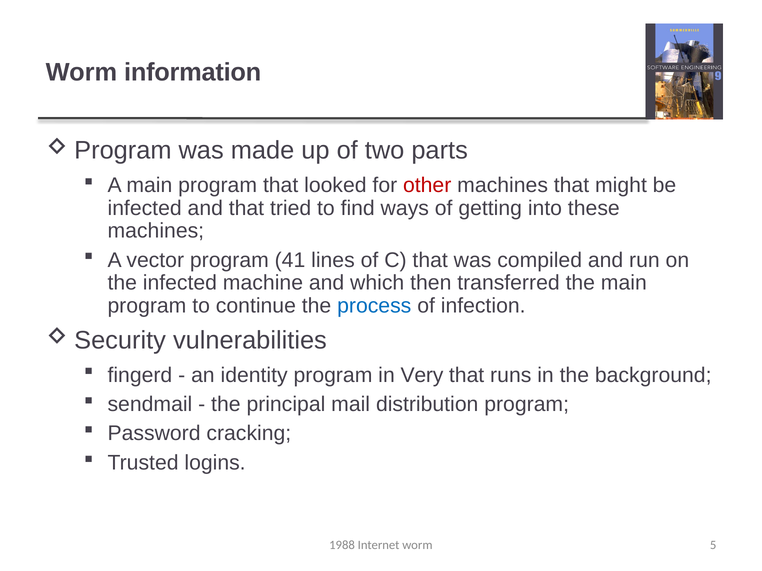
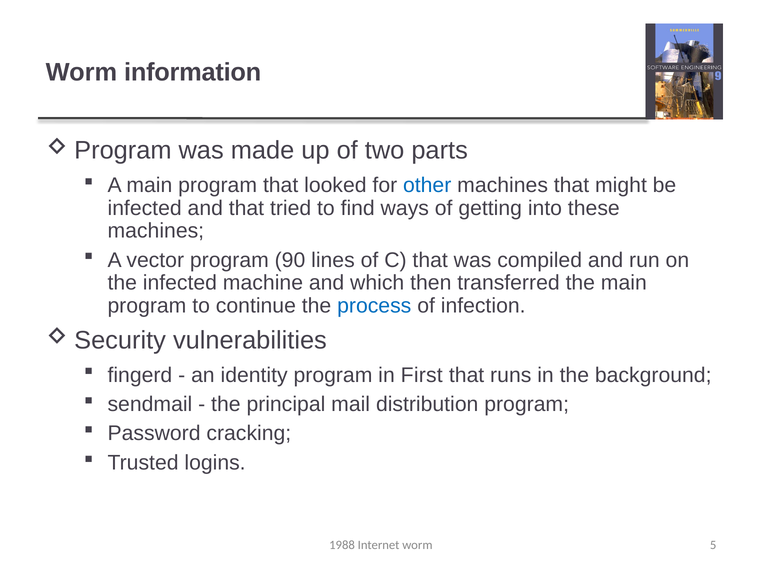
other colour: red -> blue (427, 185)
41: 41 -> 90 (290, 260)
Very: Very -> First (422, 375)
